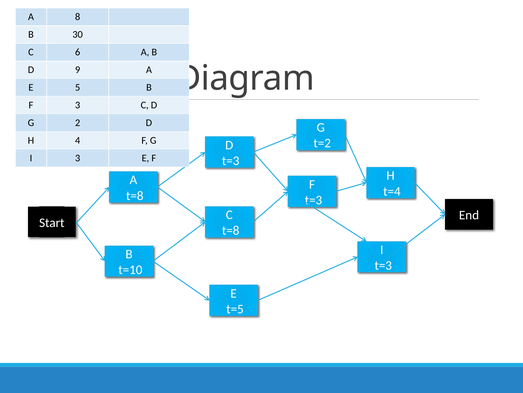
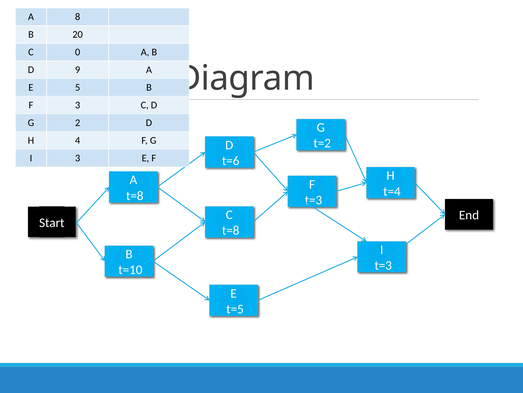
30: 30 -> 20 (78, 34)
6: 6 -> 0 (78, 52)
t=3: t=3 -> t=6 (231, 160)
